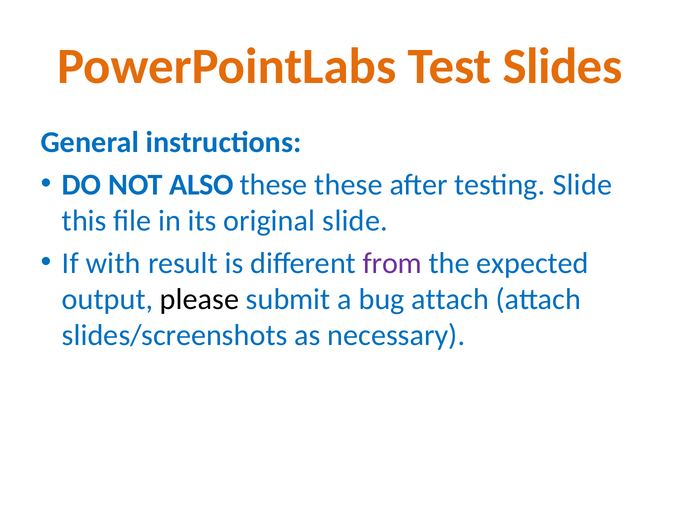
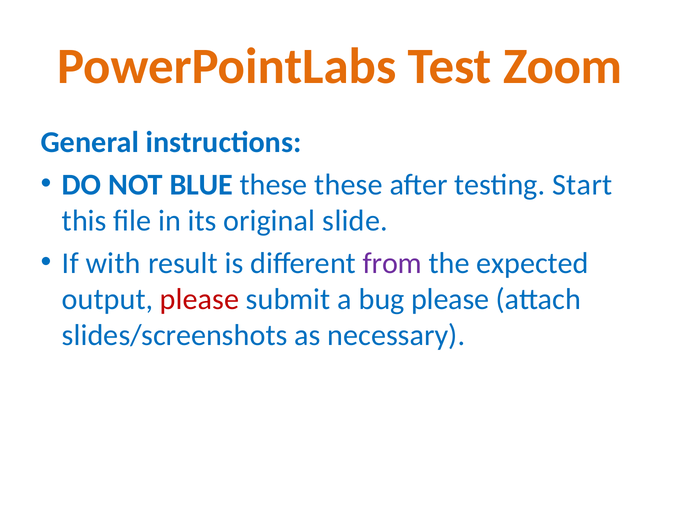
Slides: Slides -> Zoom (562, 66)
ALSO: ALSO -> BLUE (201, 185)
testing Slide: Slide -> Start (582, 185)
please colour: black -> red (200, 299)
bug attach: attach -> please (450, 299)
